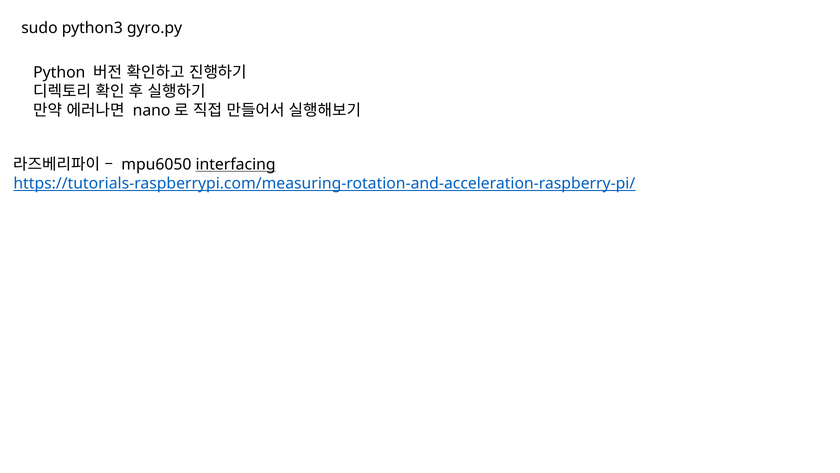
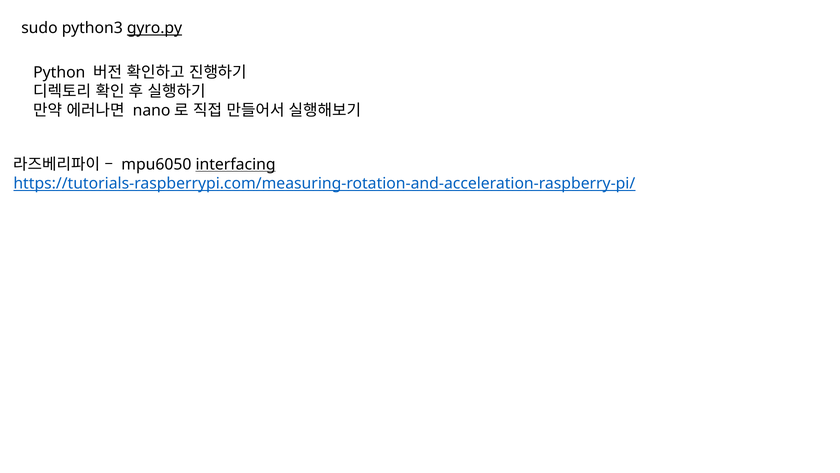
gyro.py underline: none -> present (154, 28)
